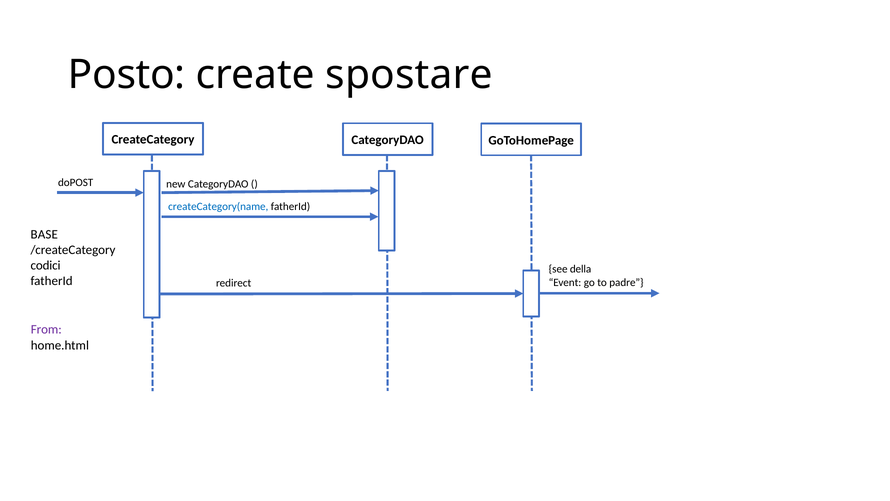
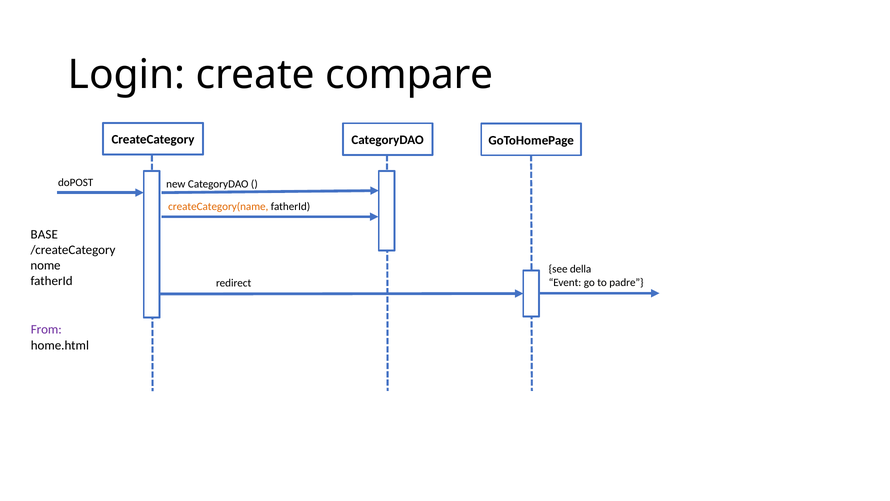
Posto: Posto -> Login (126, 75)
spostare: spostare -> compare (409, 75)
createCategory(name colour: blue -> orange (218, 207)
codici: codici -> nome (46, 265)
